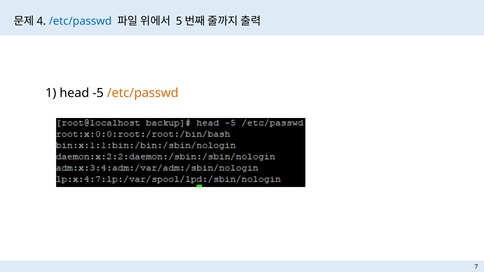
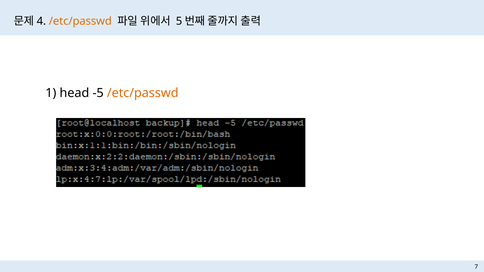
/etc/passwd colour: blue -> orange (80, 21)
